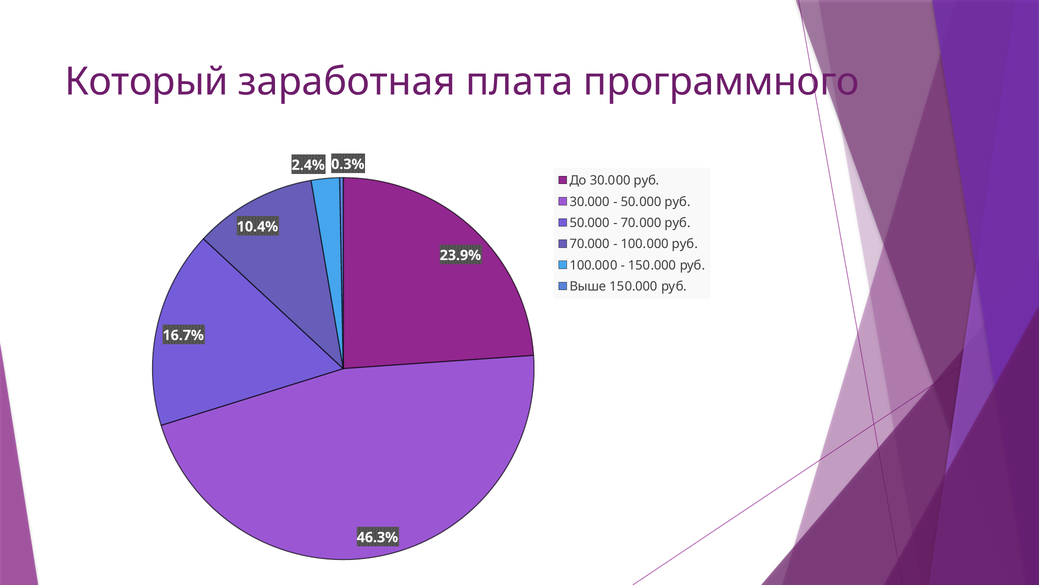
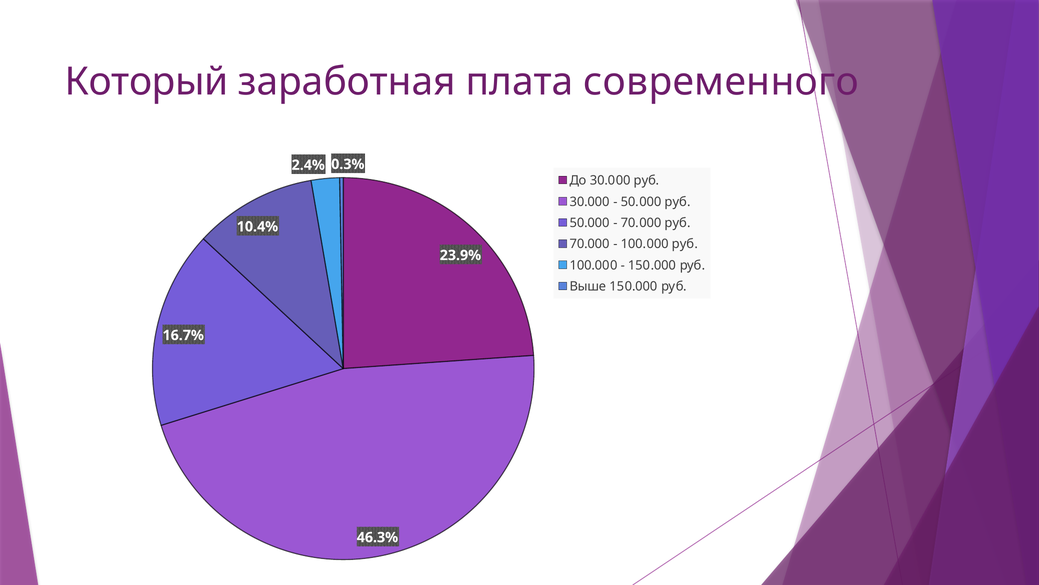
программного: программного -> современного (721, 82)
